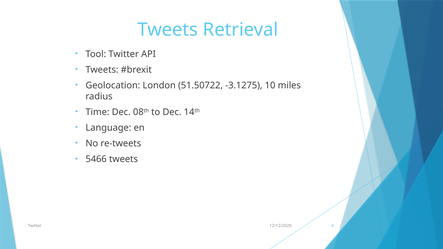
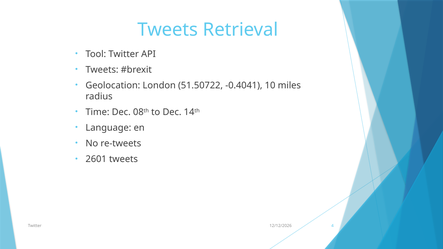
-3.1275: -3.1275 -> -0.4041 (244, 85)
5466: 5466 -> 2601 (96, 159)
